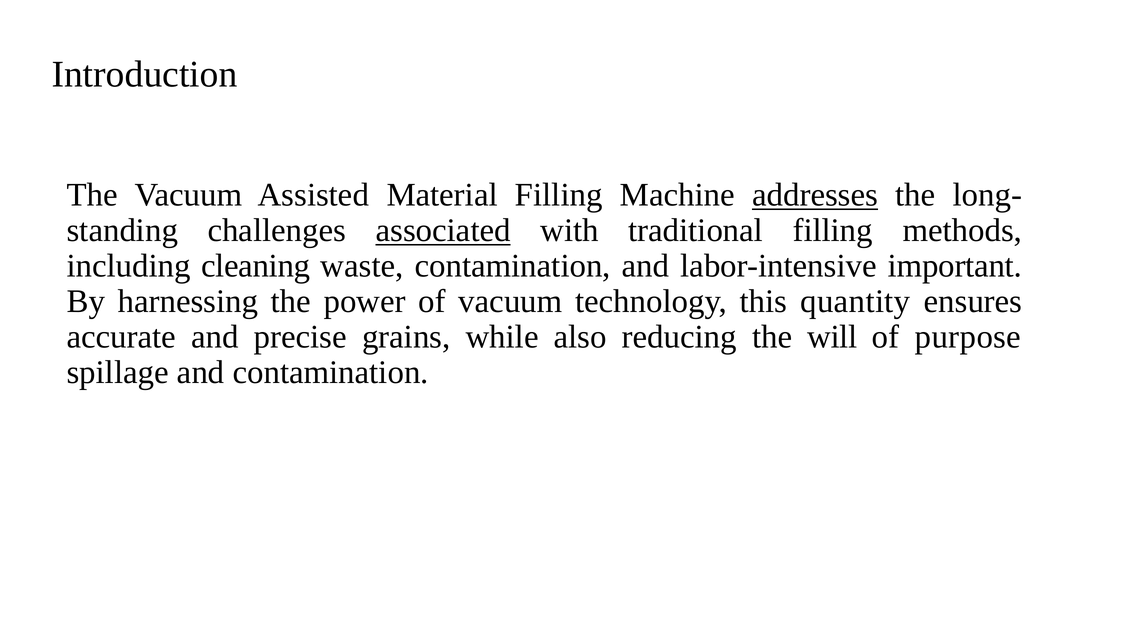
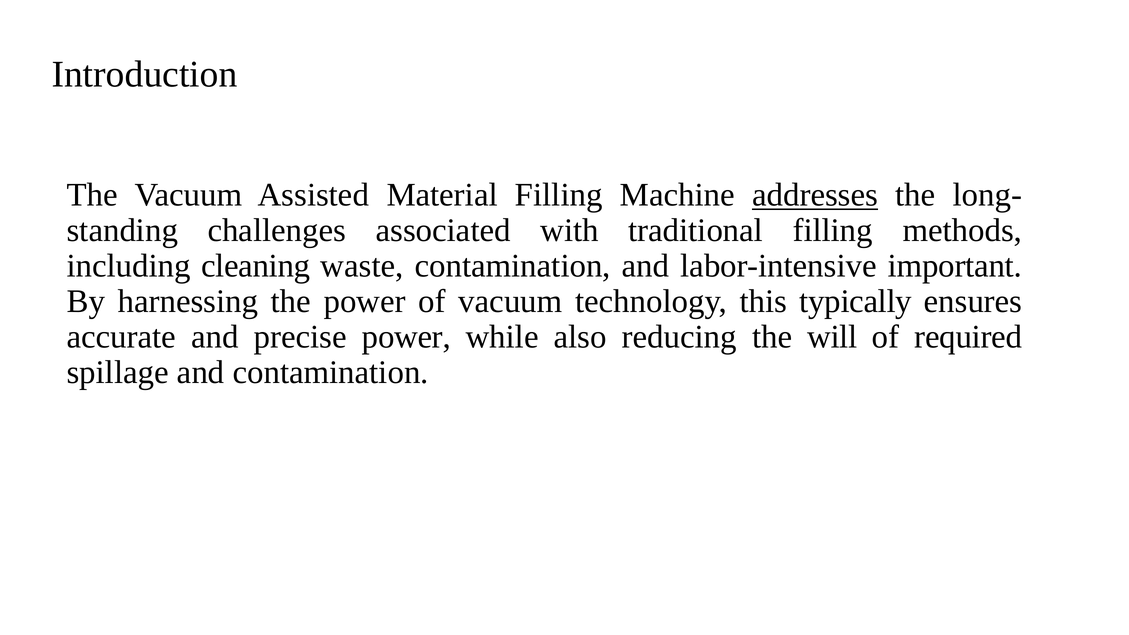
associated underline: present -> none (443, 231)
quantity: quantity -> typically (856, 302)
precise grains: grains -> power (406, 337)
purpose: purpose -> required (968, 337)
